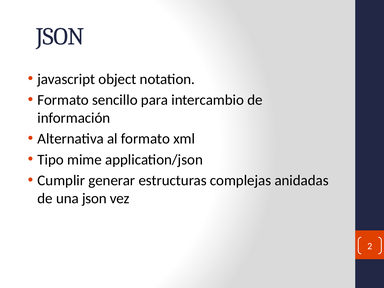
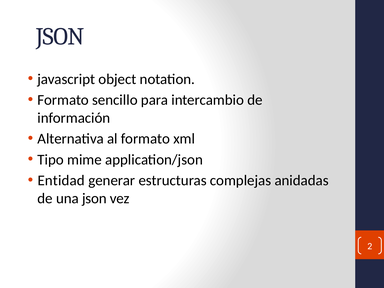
Cumplir: Cumplir -> Entidad (61, 180)
